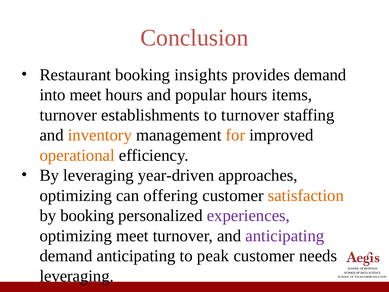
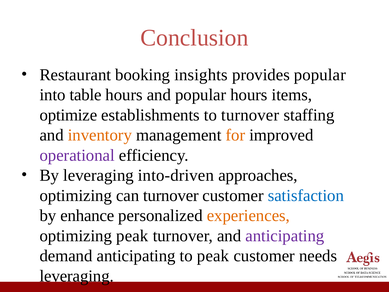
provides demand: demand -> popular (320, 75)
into meet: meet -> table (86, 95)
turnover: turnover -> optimize (68, 115)
operational colour: orange -> purple (77, 155)
year-driven: year-driven -> into-driven (176, 175)
can offering: offering -> turnover (171, 195)
satisfaction colour: orange -> blue (306, 195)
by booking: booking -> enhance (87, 216)
experiences colour: purple -> orange (248, 216)
optimizing meet: meet -> peak (132, 236)
